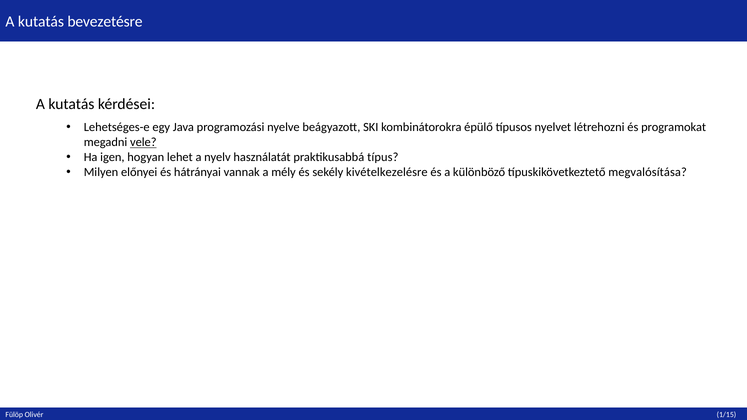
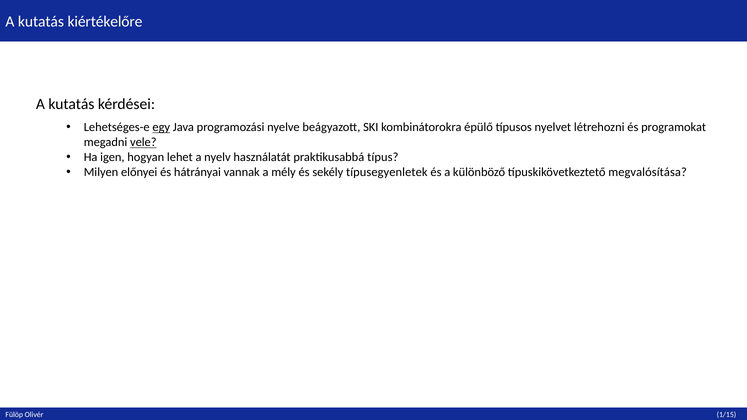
bevezetésre: bevezetésre -> kiértékelőre (105, 22)
egy underline: none -> present (161, 127)
kivételkezelésre: kivételkezelésre -> típusegyenletek (387, 172)
